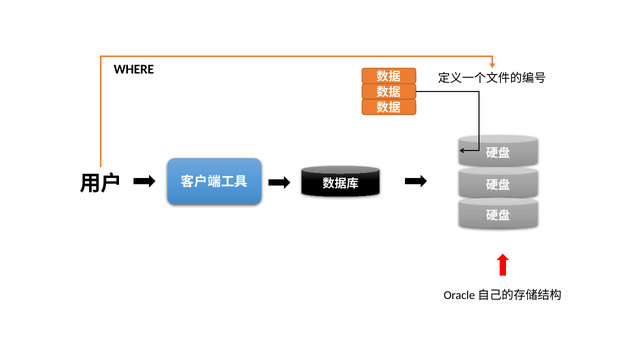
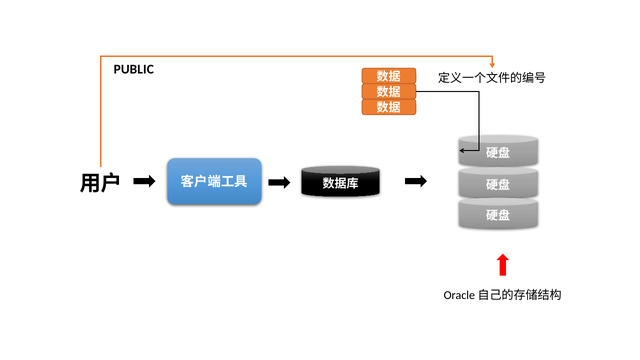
WHERE: WHERE -> PUBLIC (134, 69)
